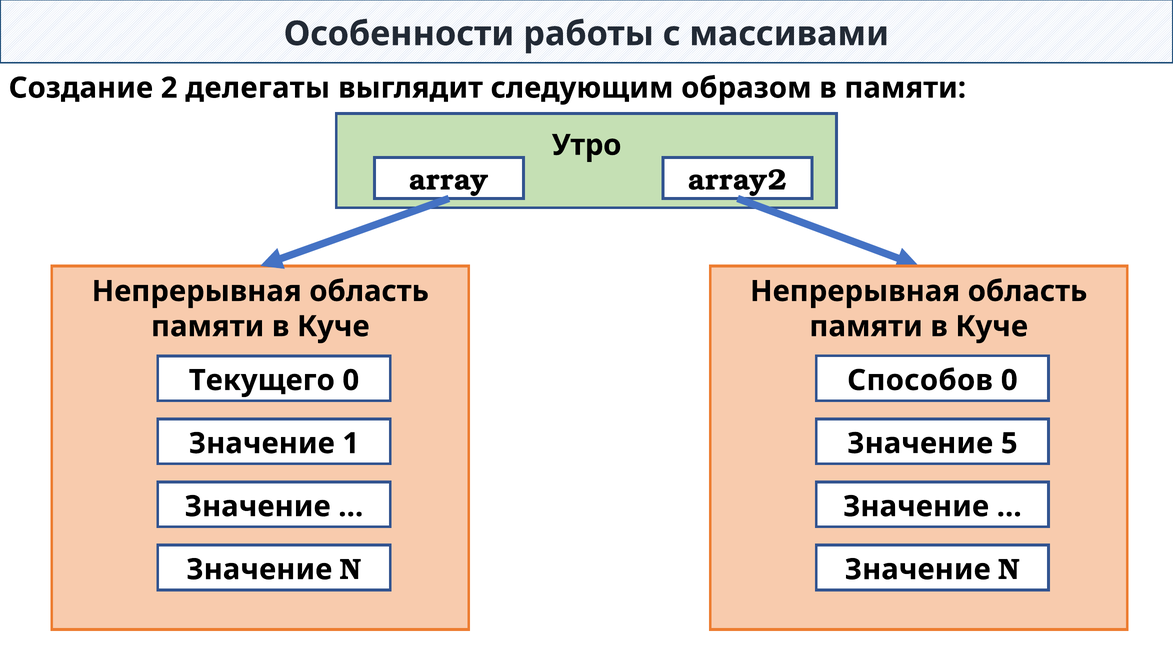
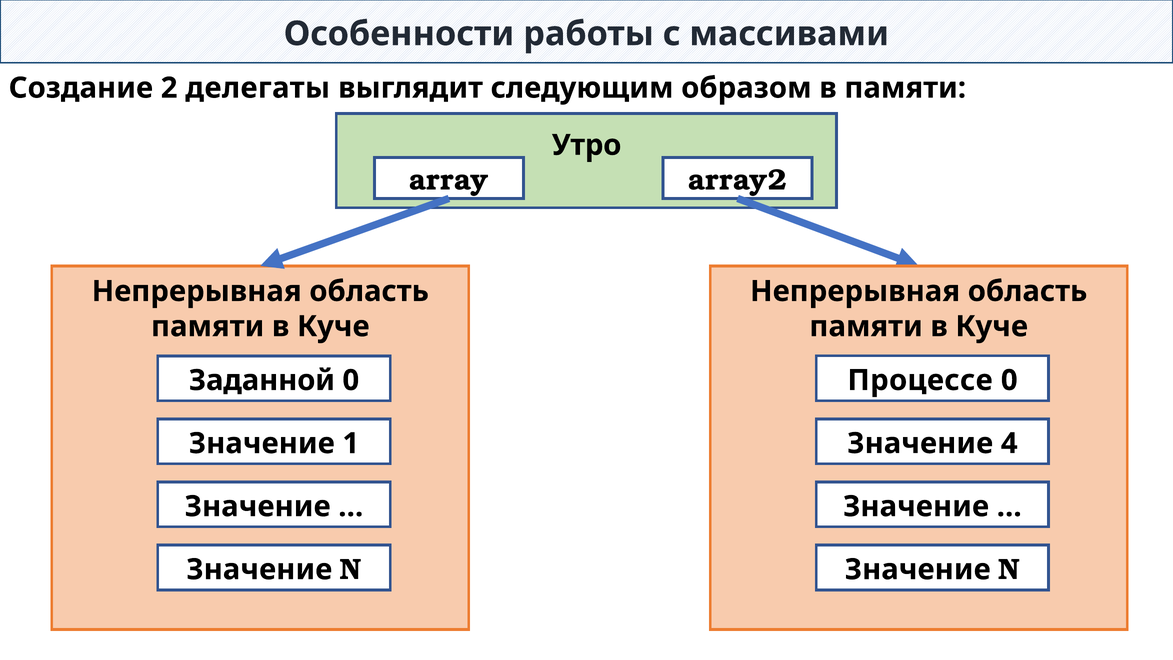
Текущего: Текущего -> Заданной (262, 380)
Способов: Способов -> Процессе (920, 380)
5: 5 -> 4 (1009, 443)
